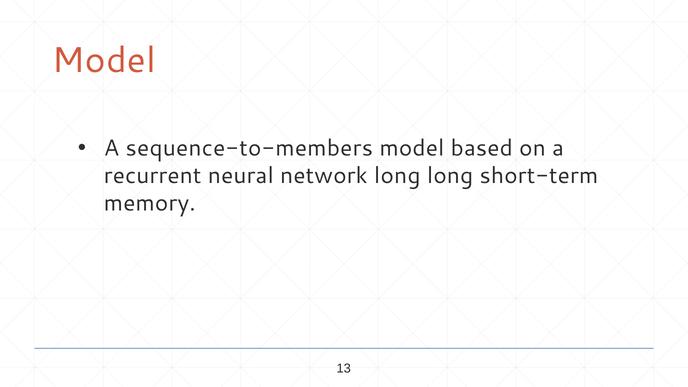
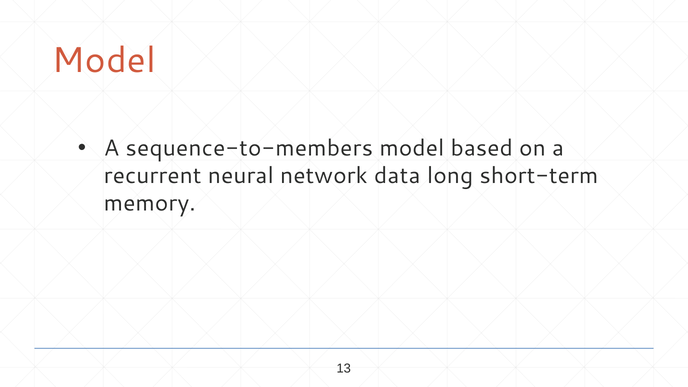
network long: long -> data (397, 176)
